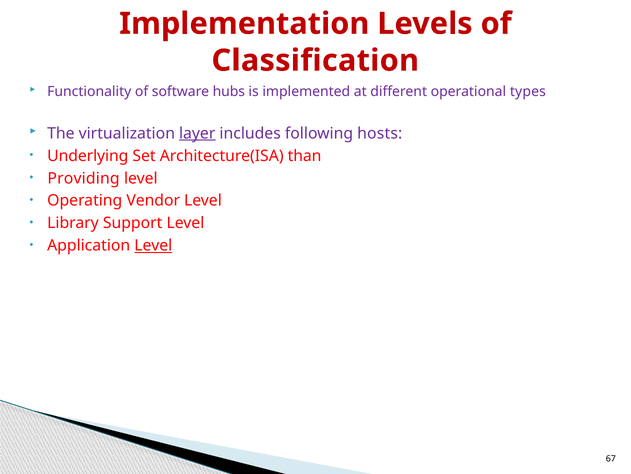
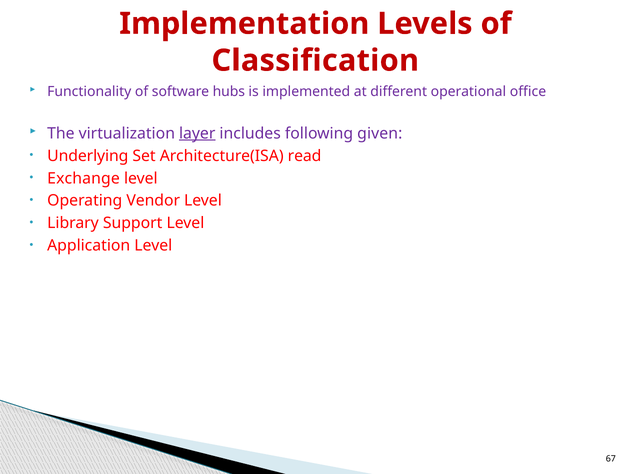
types: types -> office (528, 91)
hosts: hosts -> given (380, 133)
than: than -> read (305, 156)
Providing: Providing -> Exchange (84, 178)
Level underline: present -> none (153, 245)
